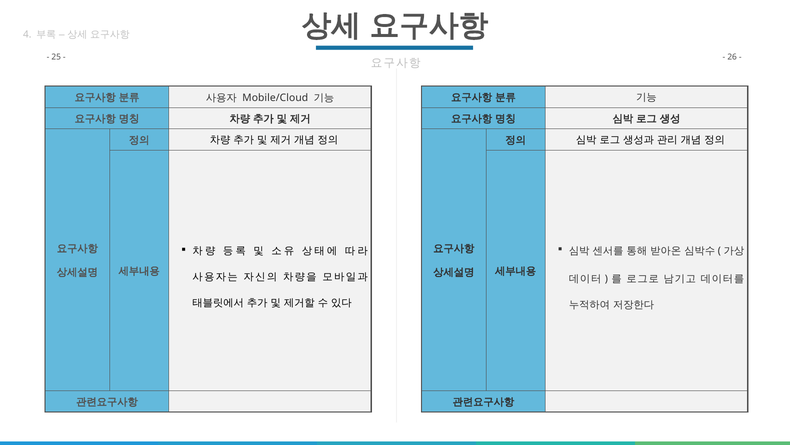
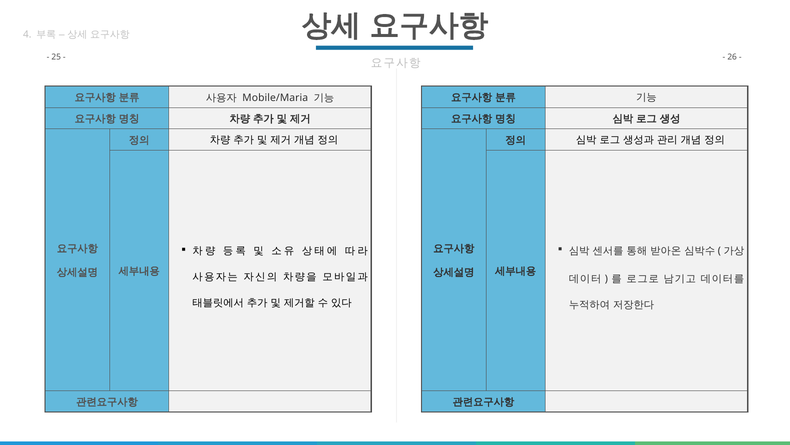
Mobile/Cloud: Mobile/Cloud -> Mobile/Maria (275, 98)
